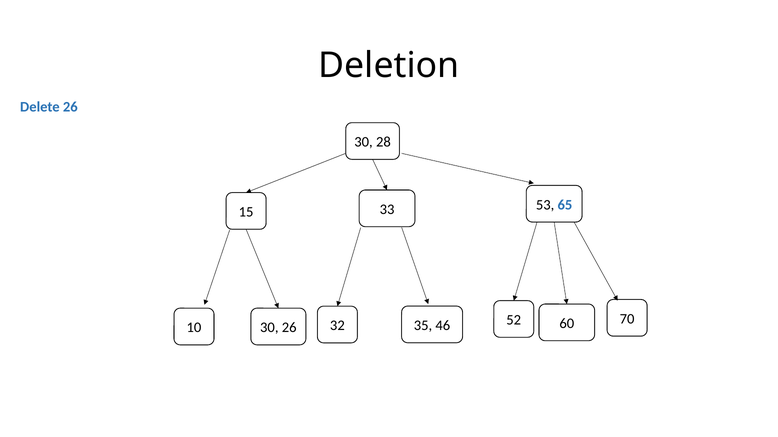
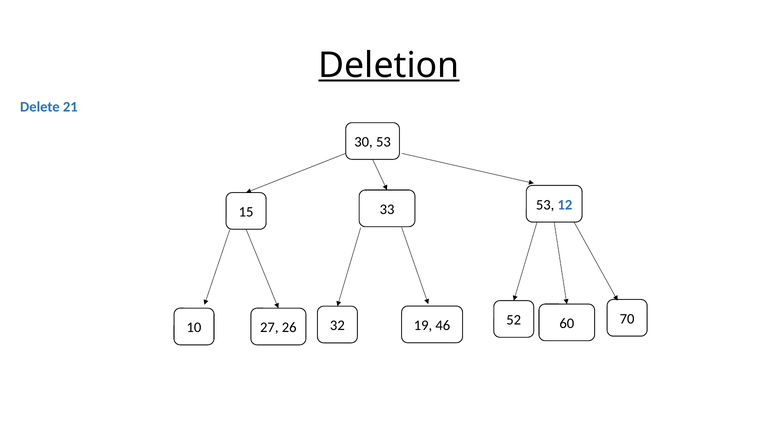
Deletion underline: none -> present (389, 65)
Delete 26: 26 -> 21 (70, 107)
30 28: 28 -> 53 (383, 142)
65: 65 -> 12 (565, 205)
35: 35 -> 19 (423, 326)
10 30: 30 -> 27 (269, 328)
